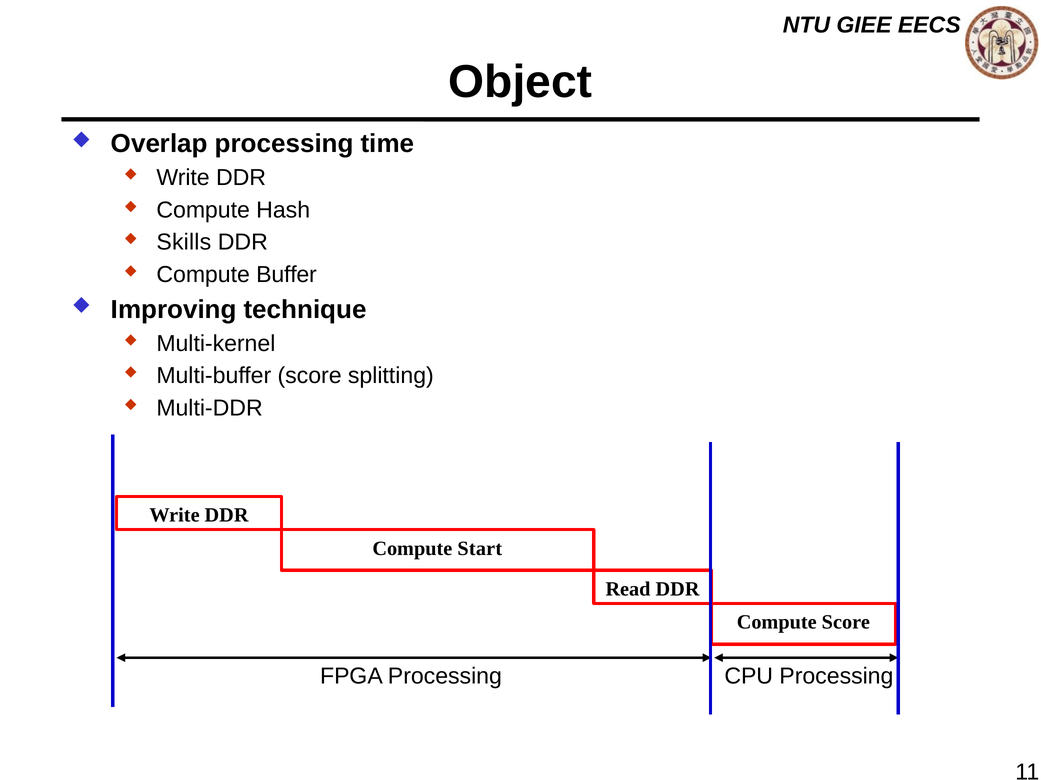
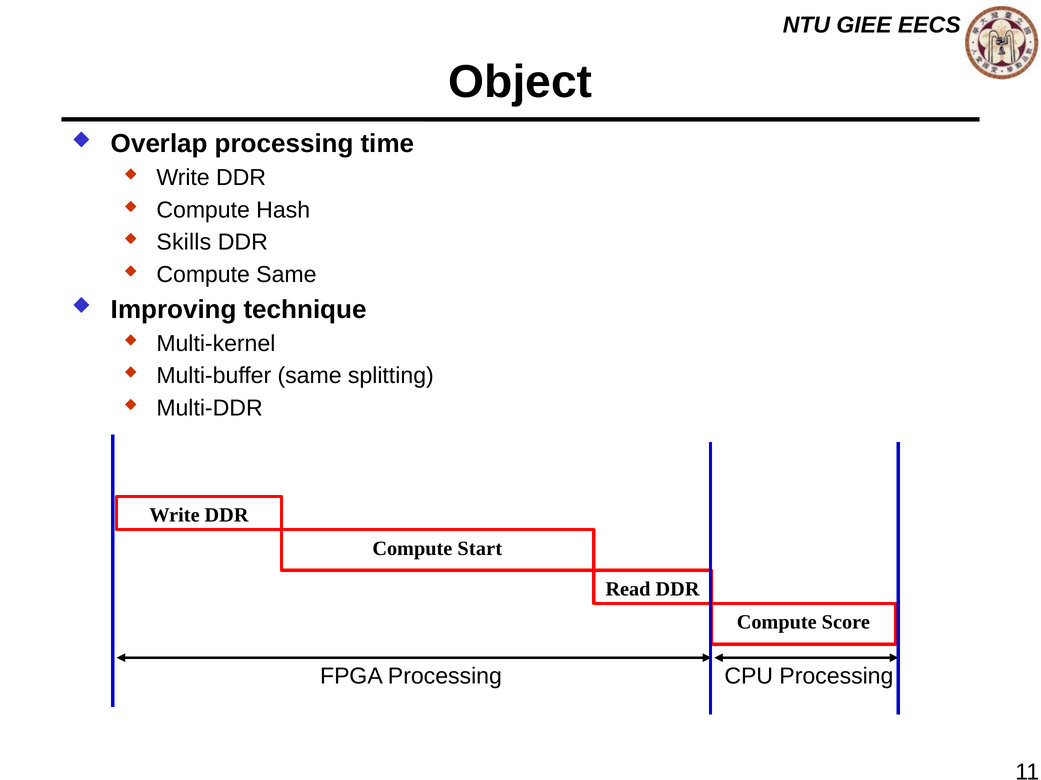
Compute Buffer: Buffer -> Same (286, 275)
Multi-buffer score: score -> same (310, 376)
